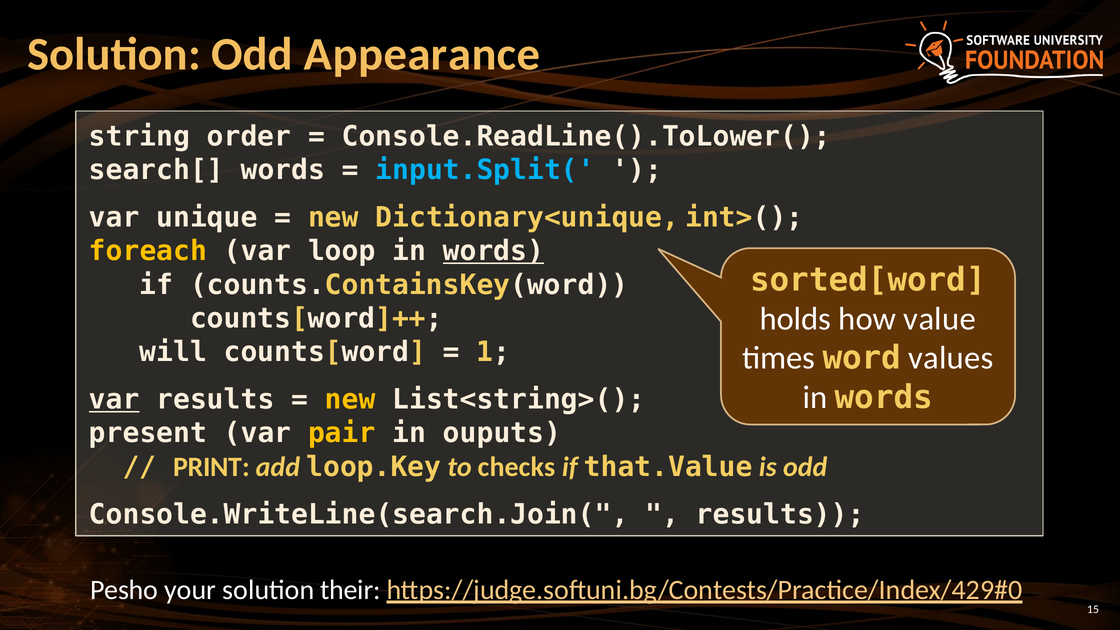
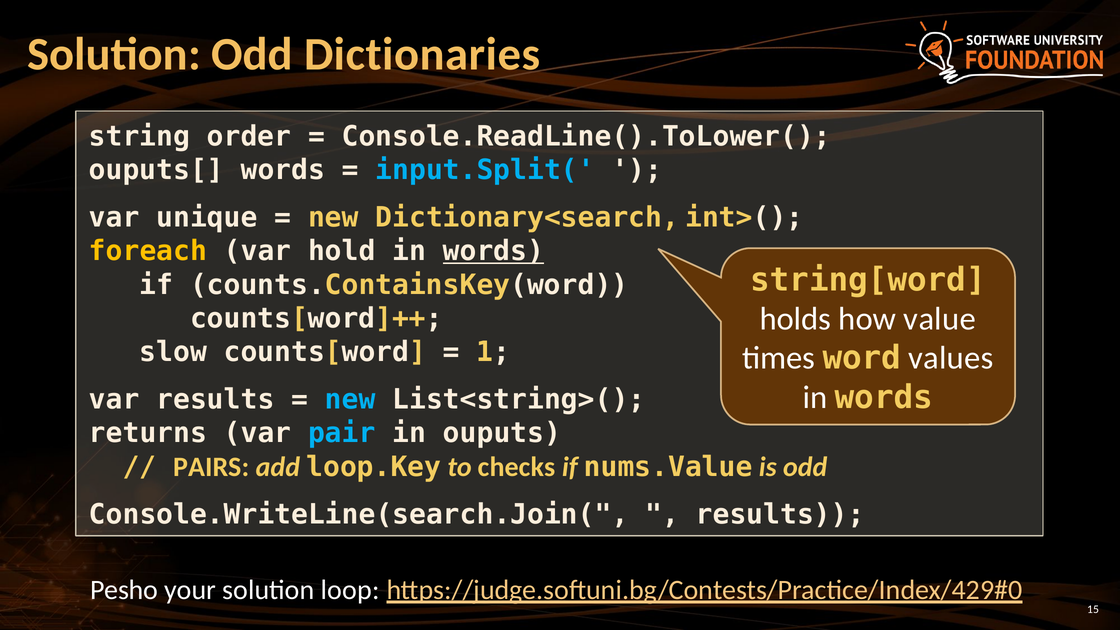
Appearance: Appearance -> Dictionaries (422, 54)
search[: search[ -> ouputs[ (156, 170)
Dictionary<unique: Dictionary<unique -> Dictionary<search (527, 218)
loop: loop -> hold (342, 251)
sorted[word: sorted[word -> string[word (868, 280)
will: will -> slow (173, 352)
var underline: present -> none (114, 400)
new colour: yellow -> light blue (350, 400)
present: present -> returns (148, 433)
pair colour: yellow -> light blue (342, 433)
PRINT: PRINT -> PAIRS (211, 467)
that.Value: that.Value -> nums.Value (668, 467)
their: their -> loop (350, 590)
